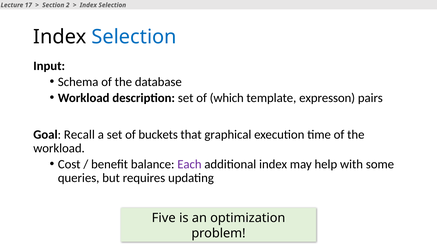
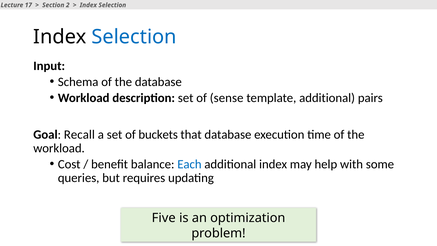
which: which -> sense (227, 98)
template expresson: expresson -> additional (327, 98)
that graphical: graphical -> database (228, 134)
Each colour: purple -> blue (189, 164)
